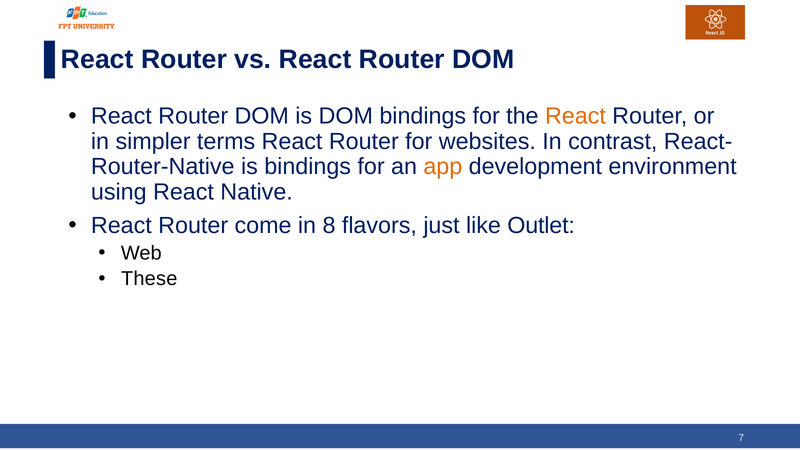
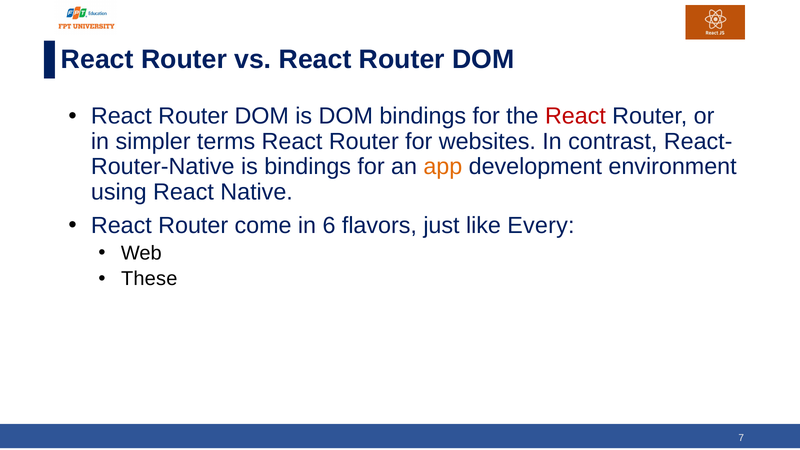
React colour: orange -> red (575, 116)
8: 8 -> 6 (329, 225)
Outlet: Outlet -> Every (541, 225)
